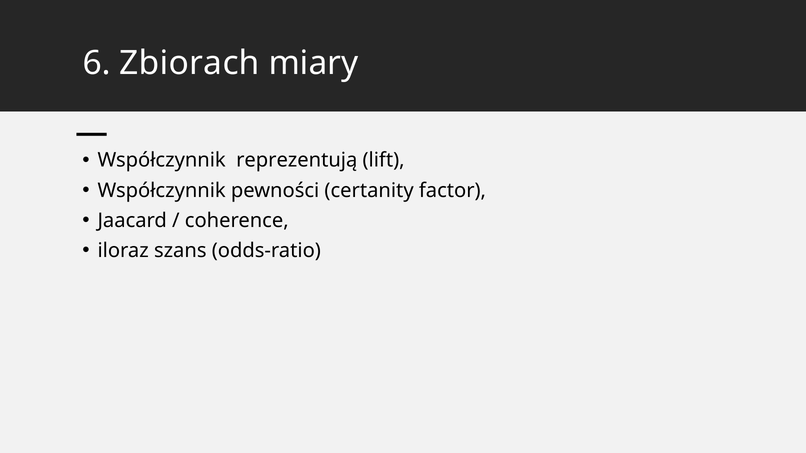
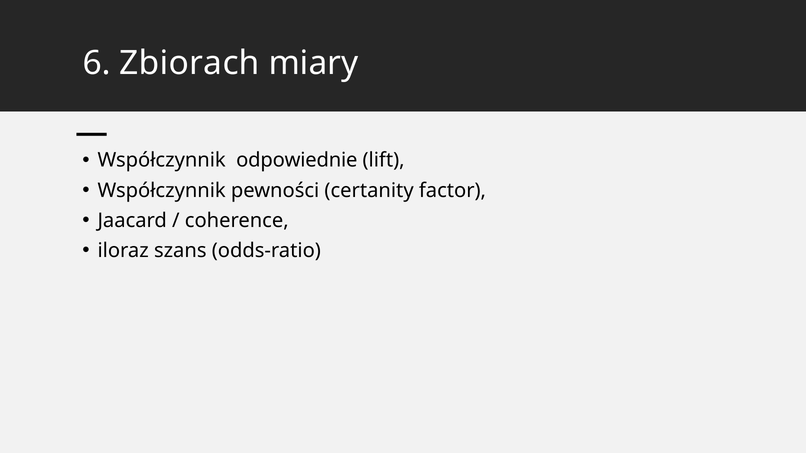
reprezentują: reprezentują -> odpowiednie (297, 160)
